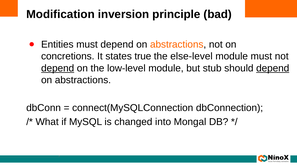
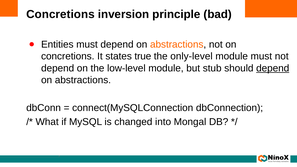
Modification: Modification -> Concretions (60, 14)
else-level: else-level -> only-level (191, 56)
depend underline: present -> none (58, 68)
